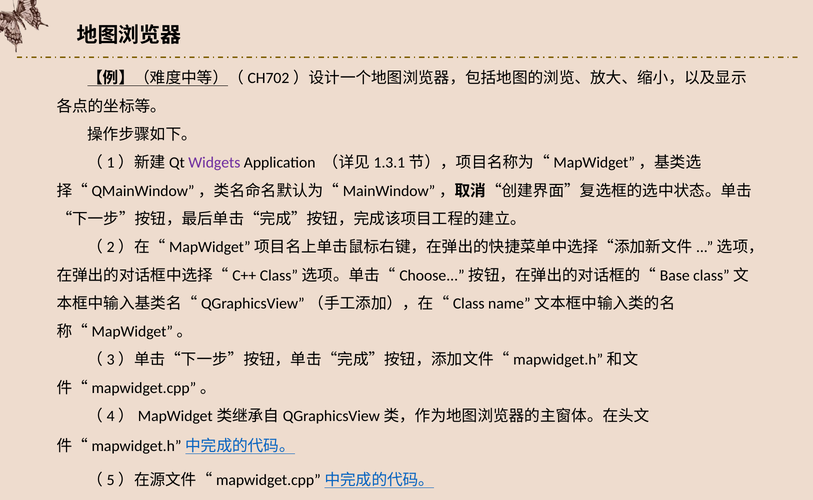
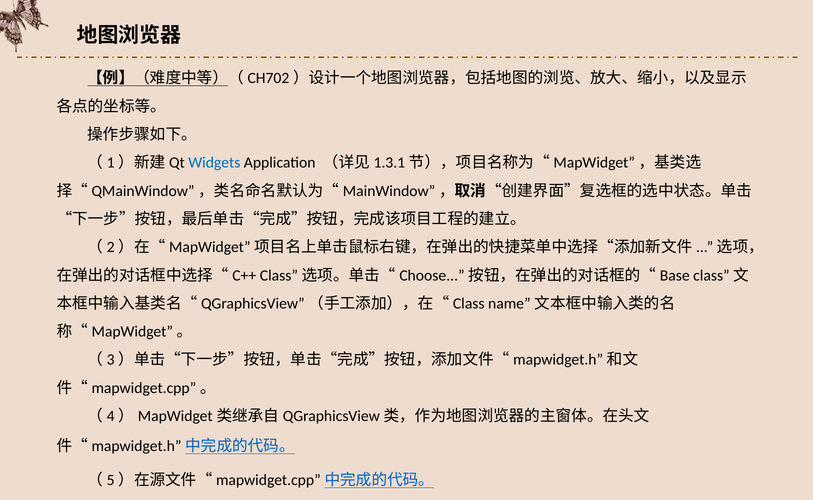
Widgets colour: purple -> blue (214, 163)
